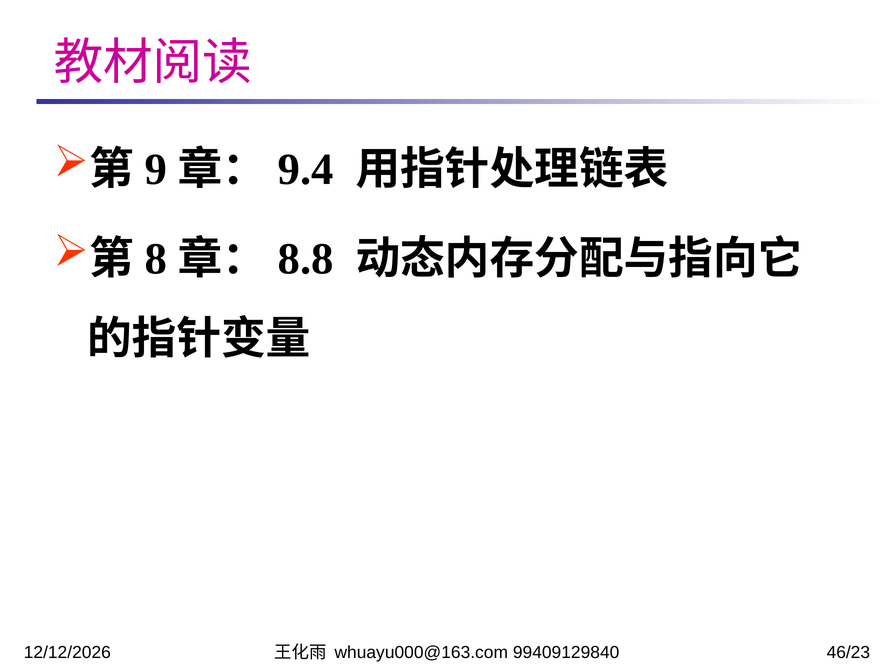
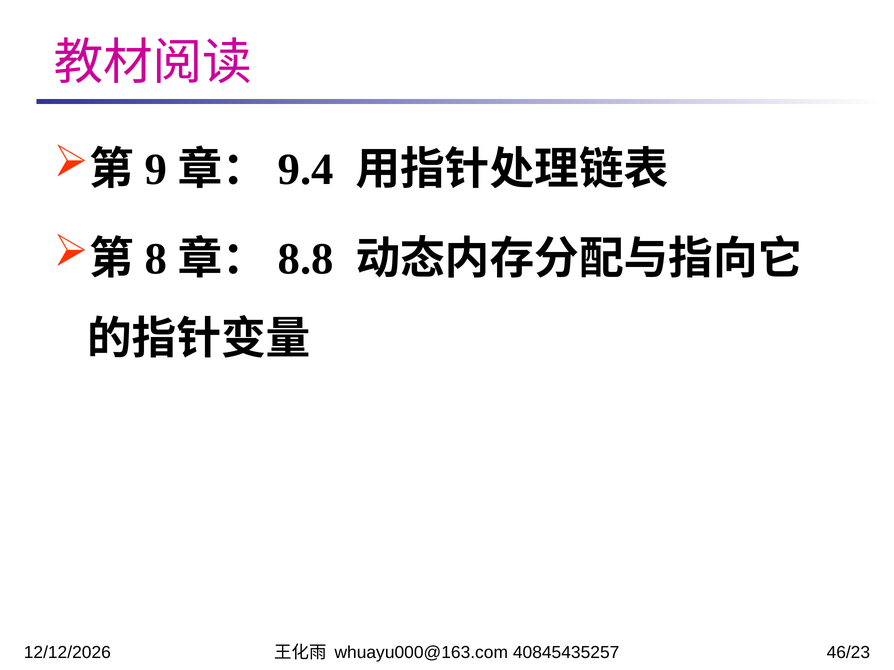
99409129840: 99409129840 -> 40845435257 (566, 653)
